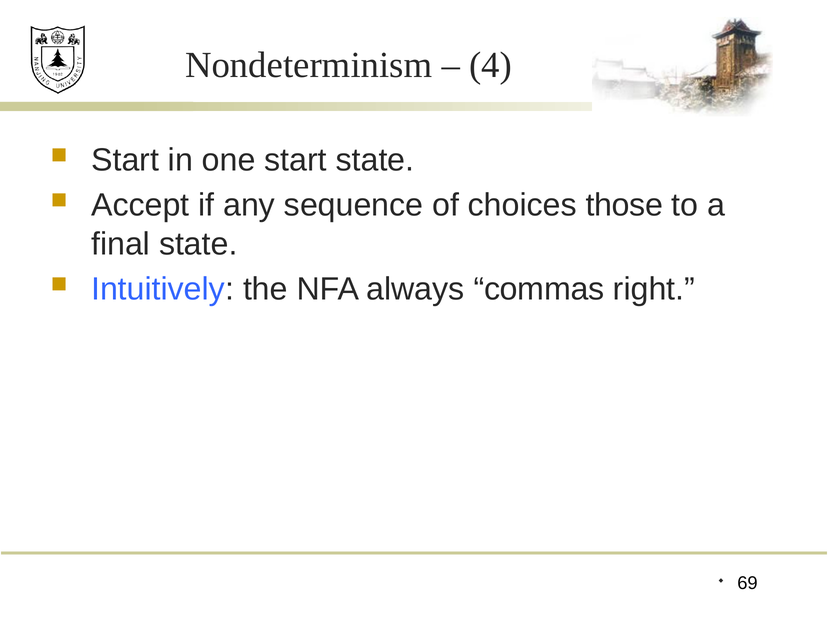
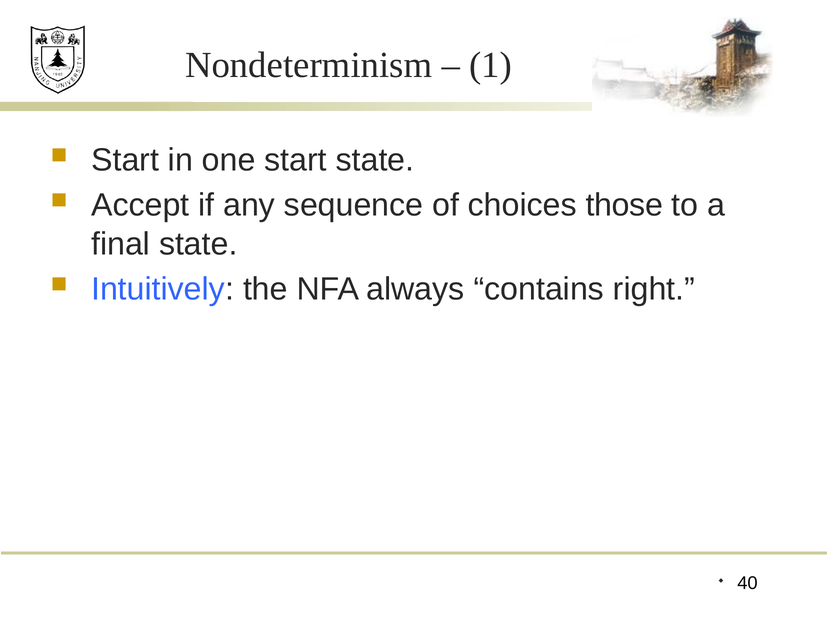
4: 4 -> 1 (491, 65)
commas: commas -> contains (539, 289)
69: 69 -> 40 (748, 583)
